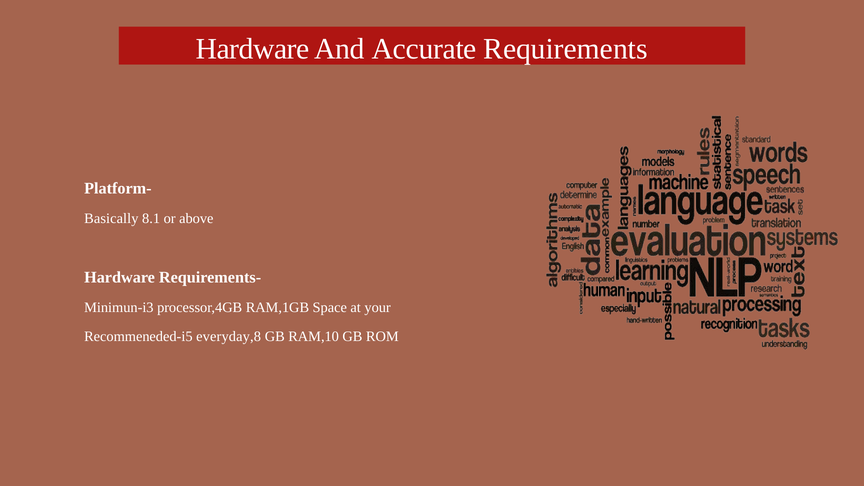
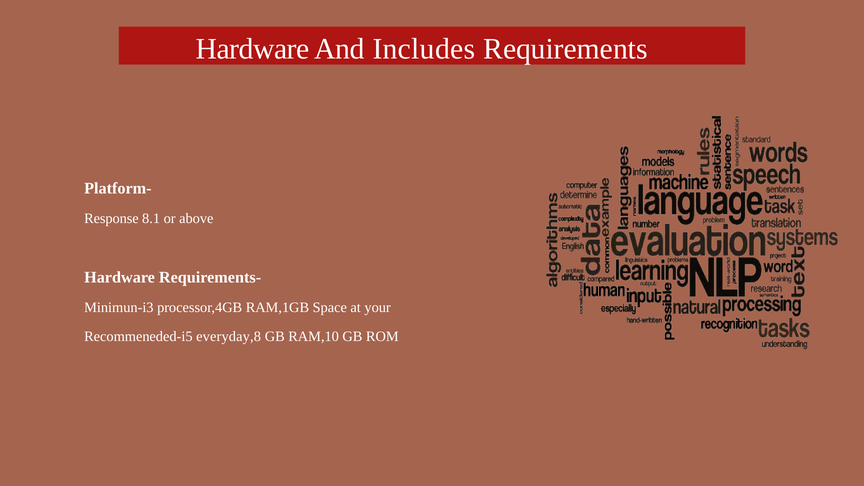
Accurate: Accurate -> Includes (424, 49)
Basically: Basically -> Response (111, 218)
